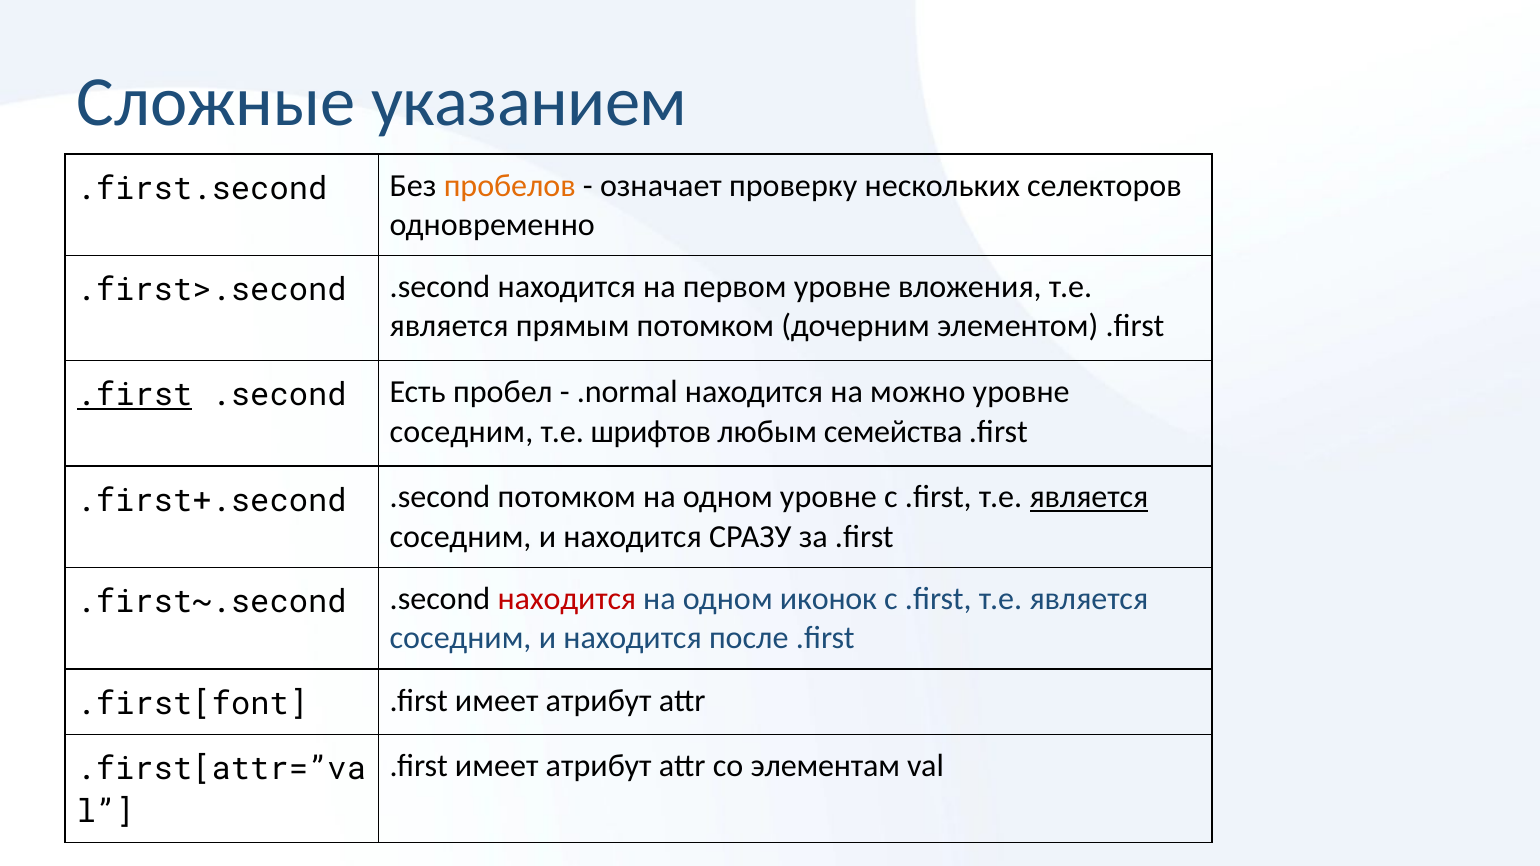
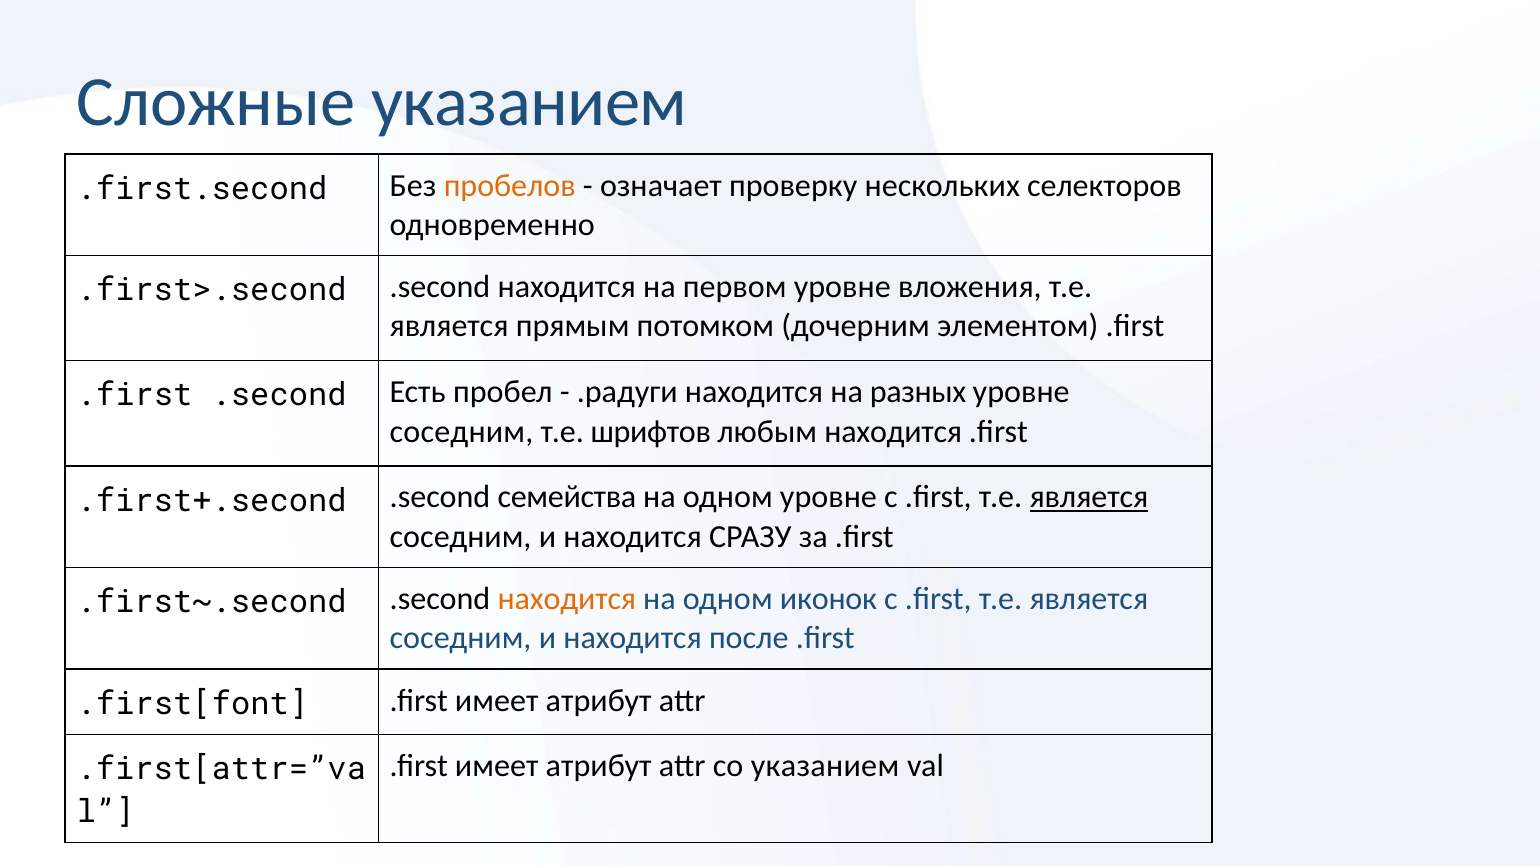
.first underline: present -> none (135, 395)
.normal: .normal -> .радуги (627, 392)
можно: можно -> разных (918, 392)
любым семейства: семейства -> находится (893, 432)
.second потомком: потомком -> семейства (567, 498)
находится colour: red -> orange (567, 599)
со элементам: элементам -> указанием (825, 766)
